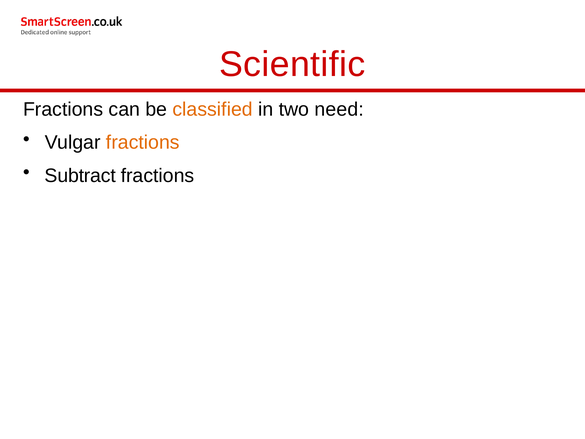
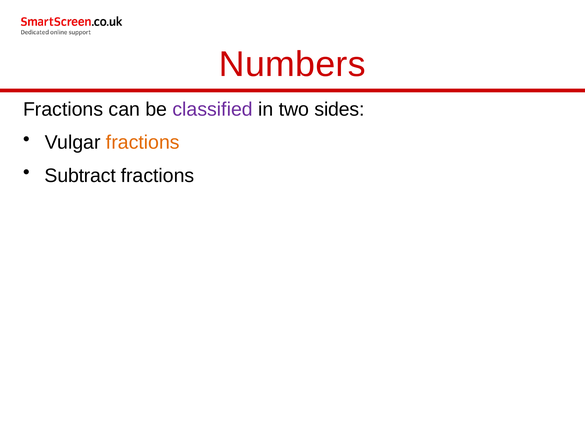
Scientific: Scientific -> Numbers (292, 64)
classified colour: orange -> purple (213, 109)
need: need -> sides (339, 109)
